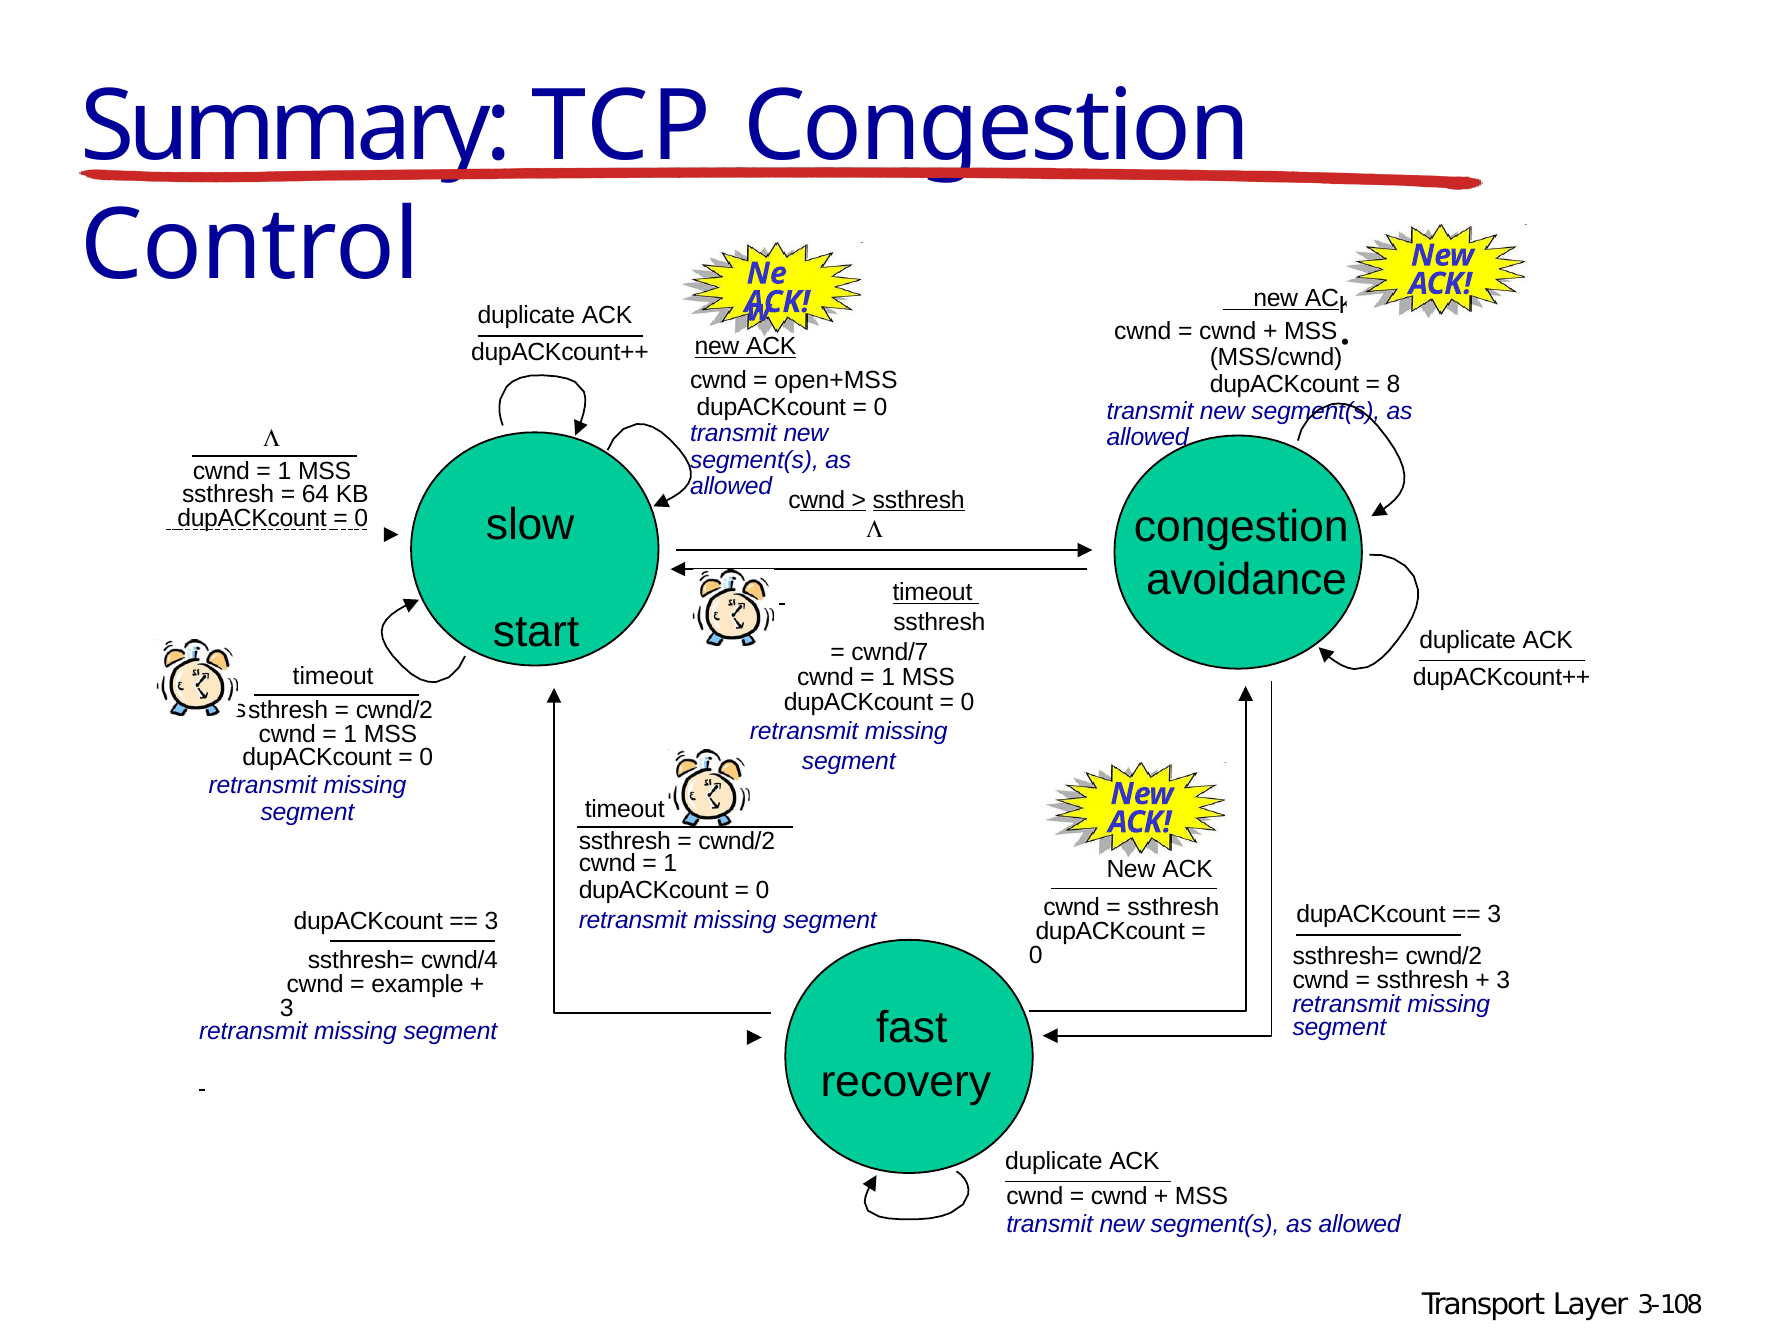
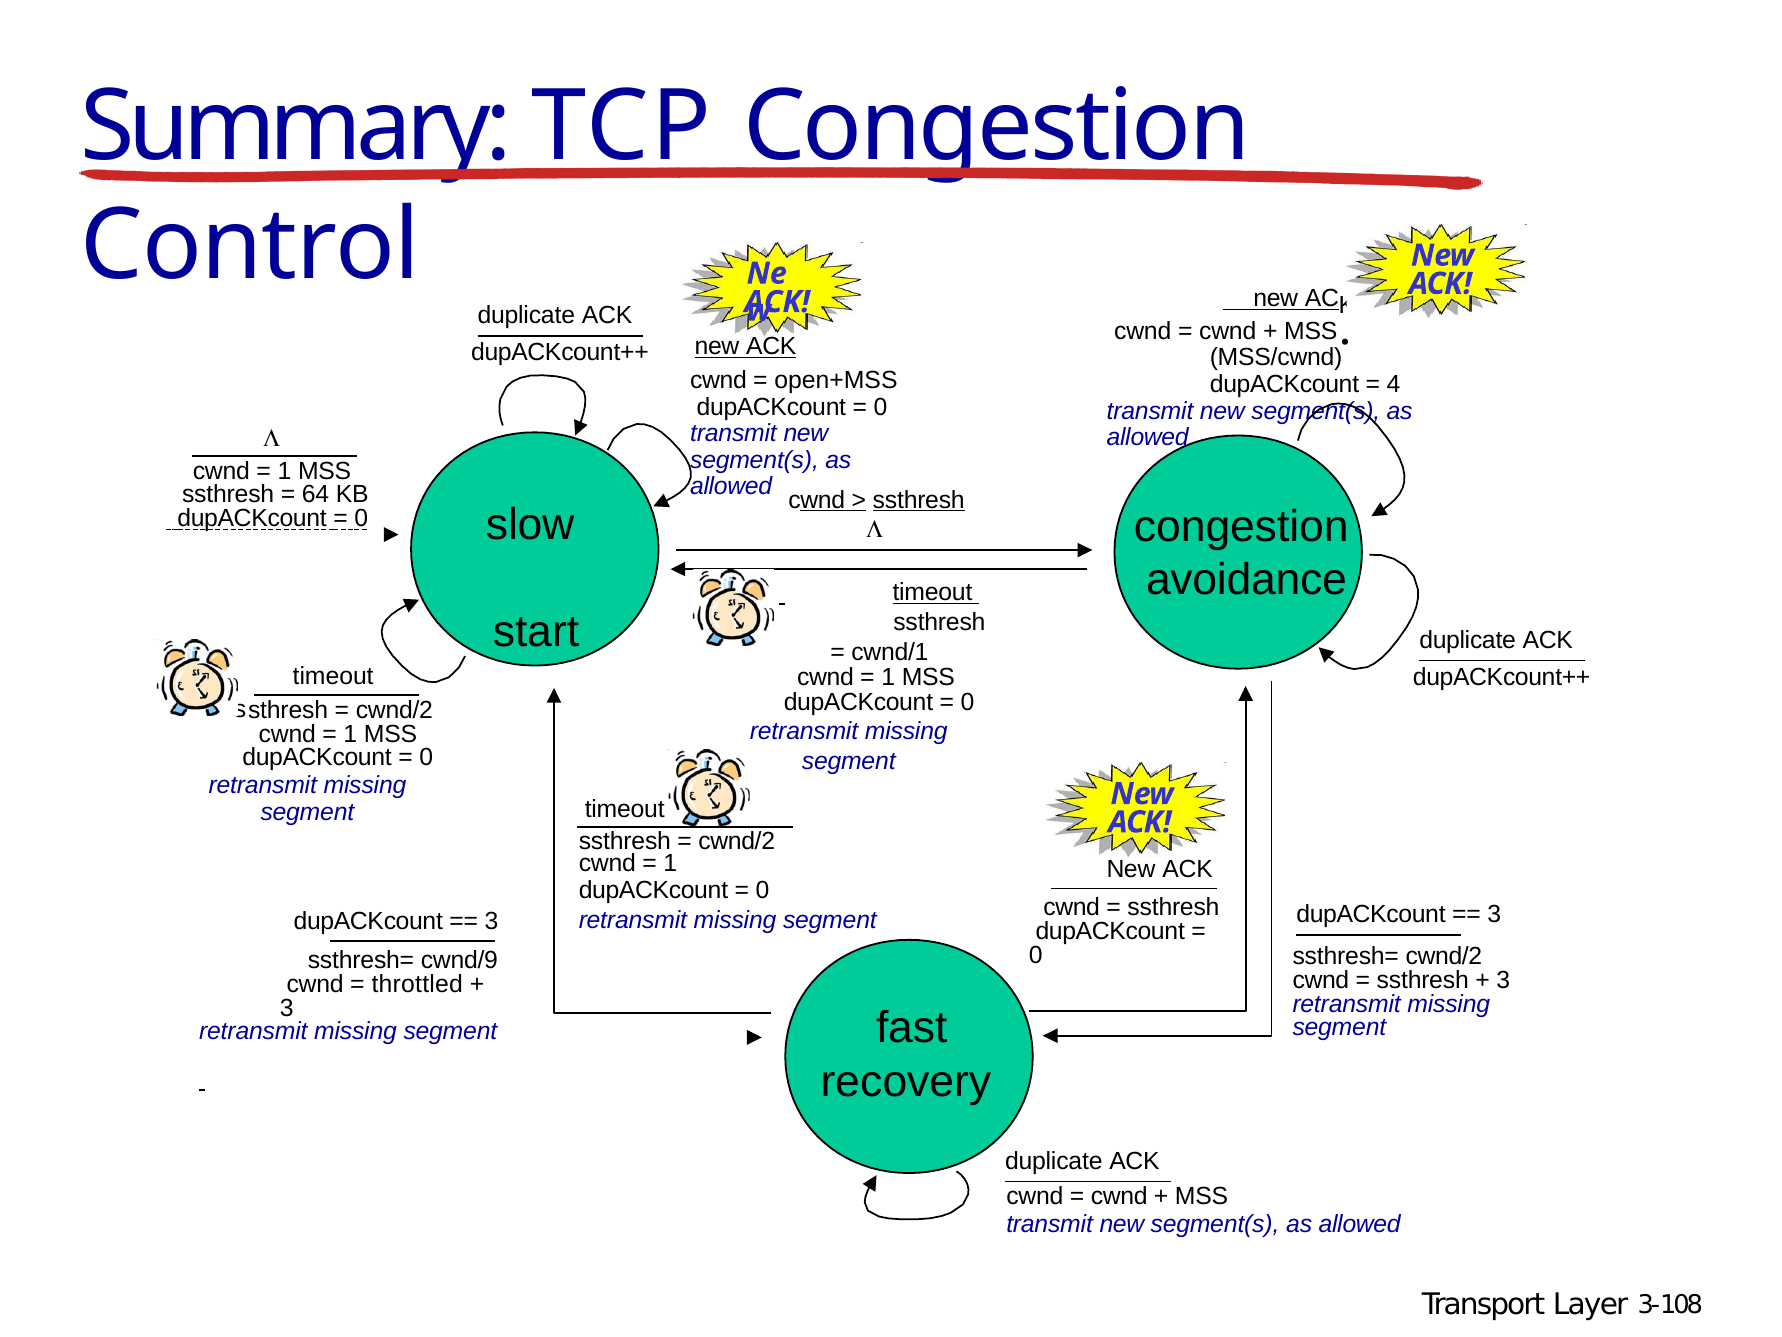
8: 8 -> 4 (1394, 384)
cwnd/7: cwnd/7 -> cwnd/1 (890, 652)
cwnd/4: cwnd/4 -> cwnd/9 (459, 960)
example: example -> throttled (417, 984)
